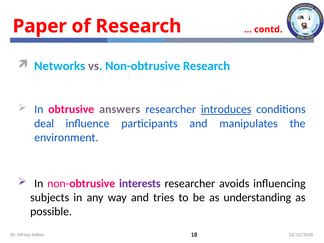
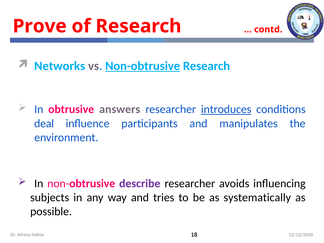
Paper: Paper -> Prove (40, 26)
Non-obtrusive underline: none -> present (143, 66)
interests: interests -> describe (140, 184)
understanding: understanding -> systematically (257, 198)
